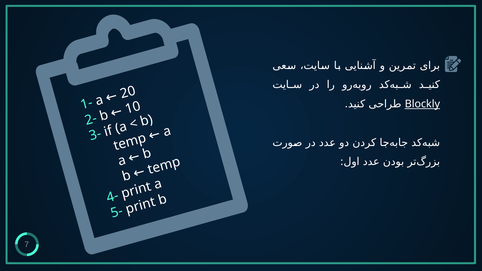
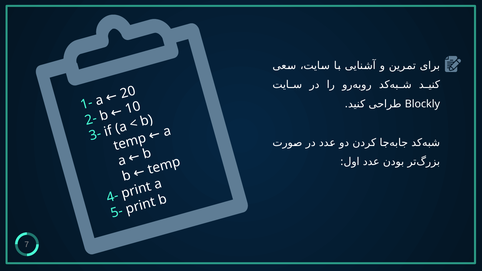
Blockly underline: present -> none (422, 104)
